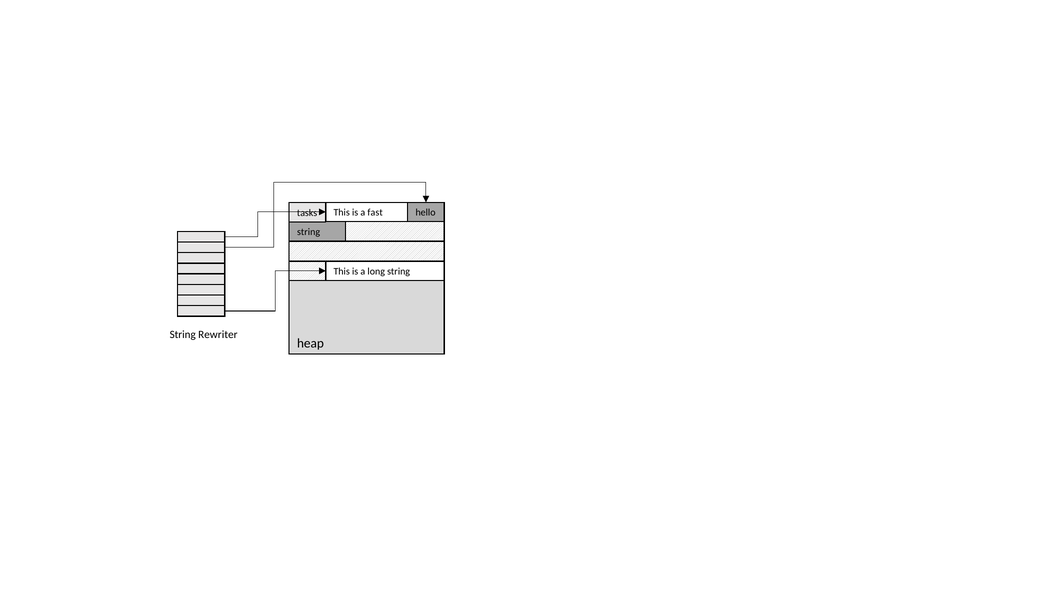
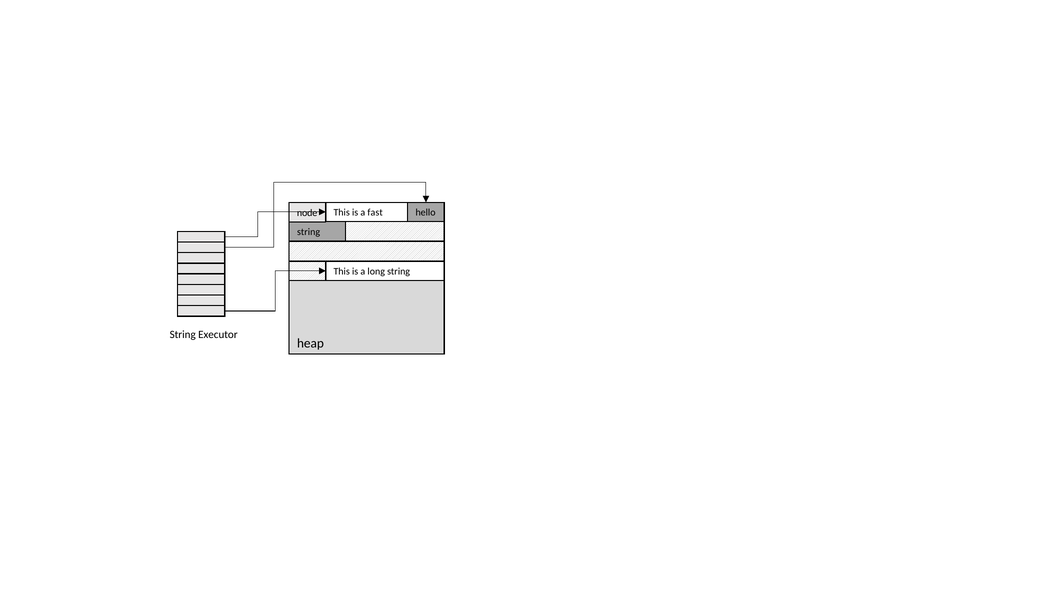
tasks: tasks -> node (307, 213)
Rewriter: Rewriter -> Executor (218, 335)
